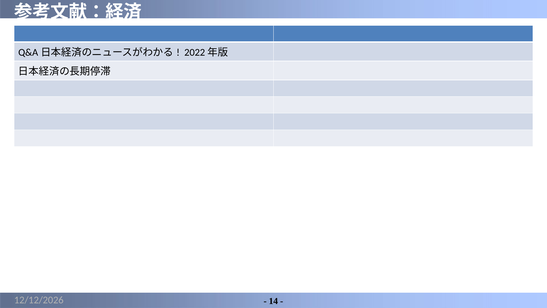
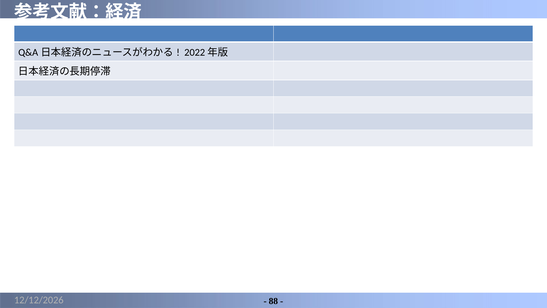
14: 14 -> 88 (273, 301)
